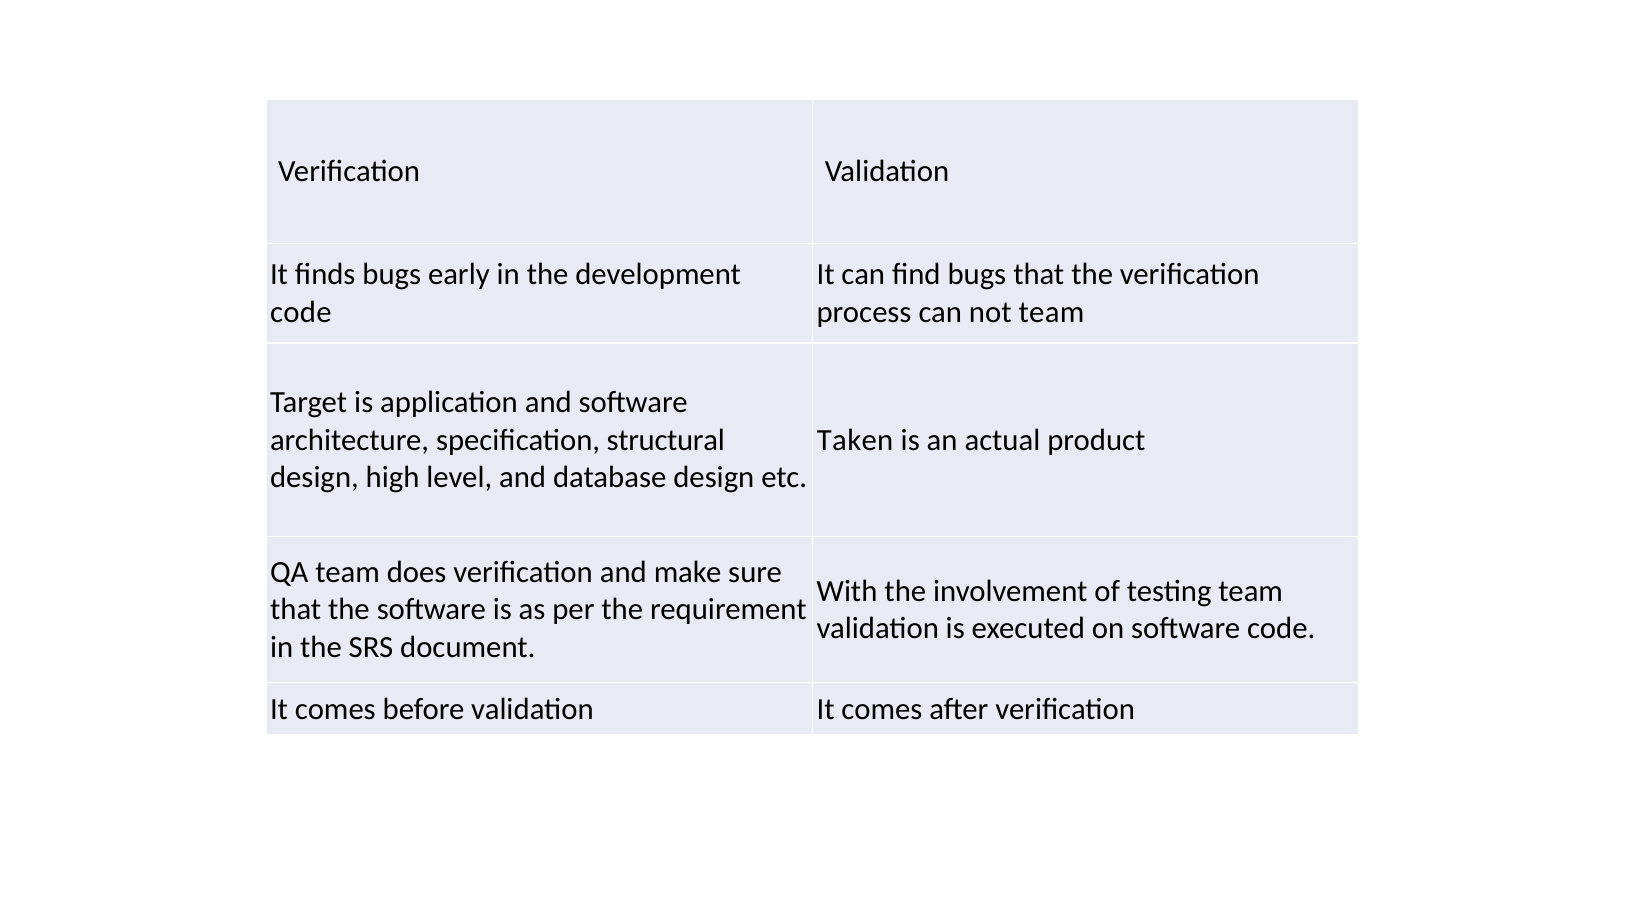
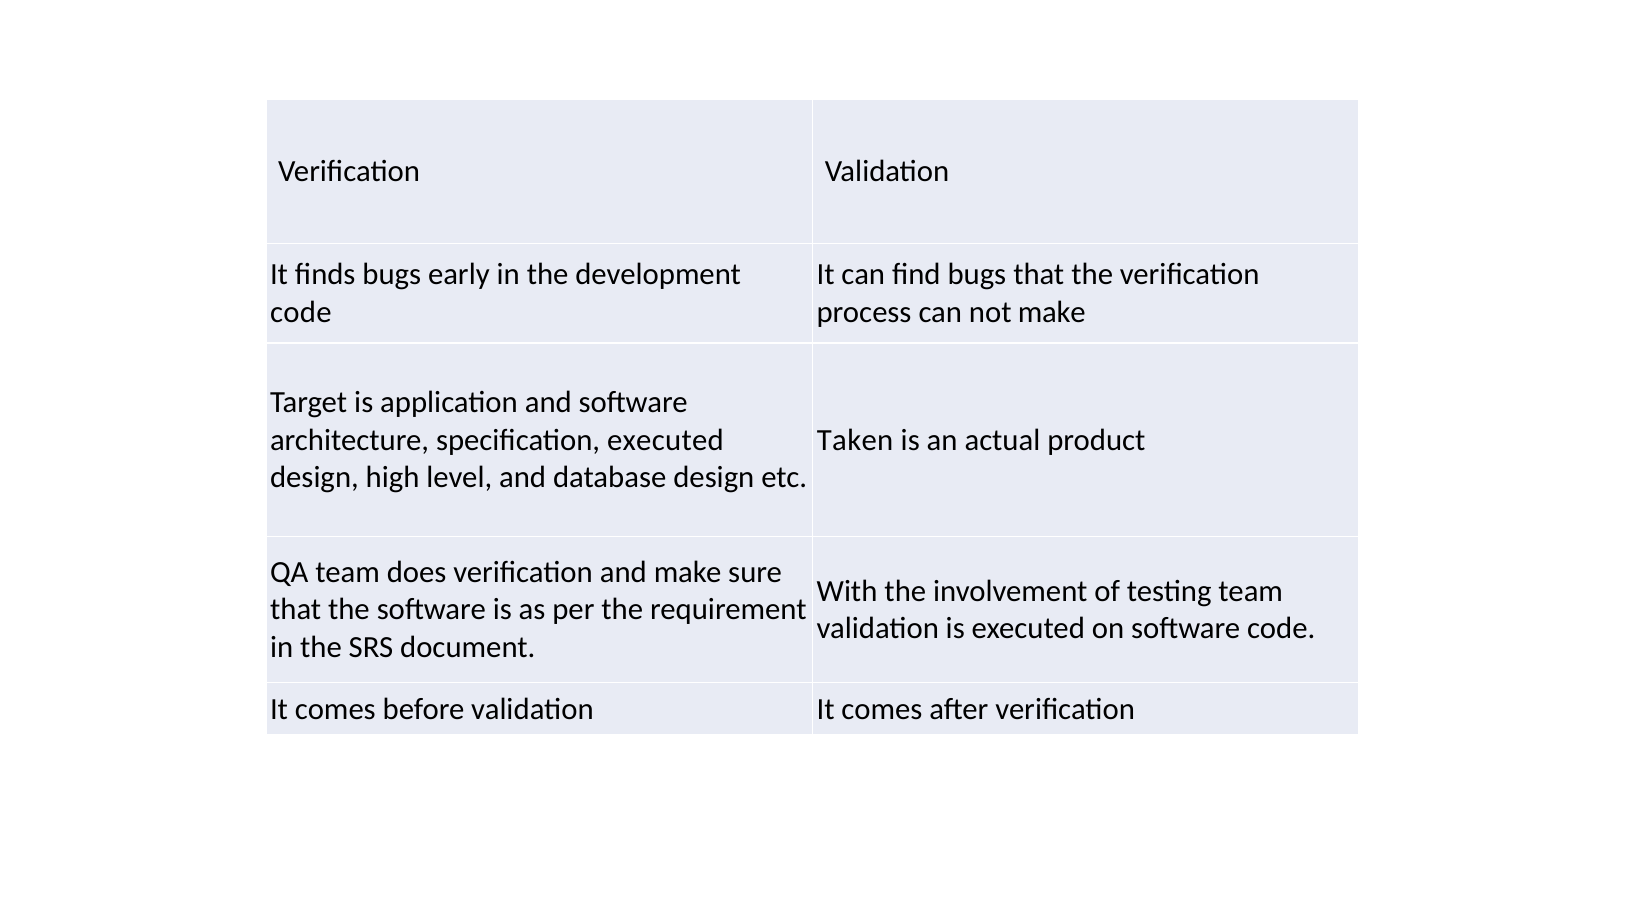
not team: team -> make (1052, 312)
specification structural: structural -> executed (665, 440)
